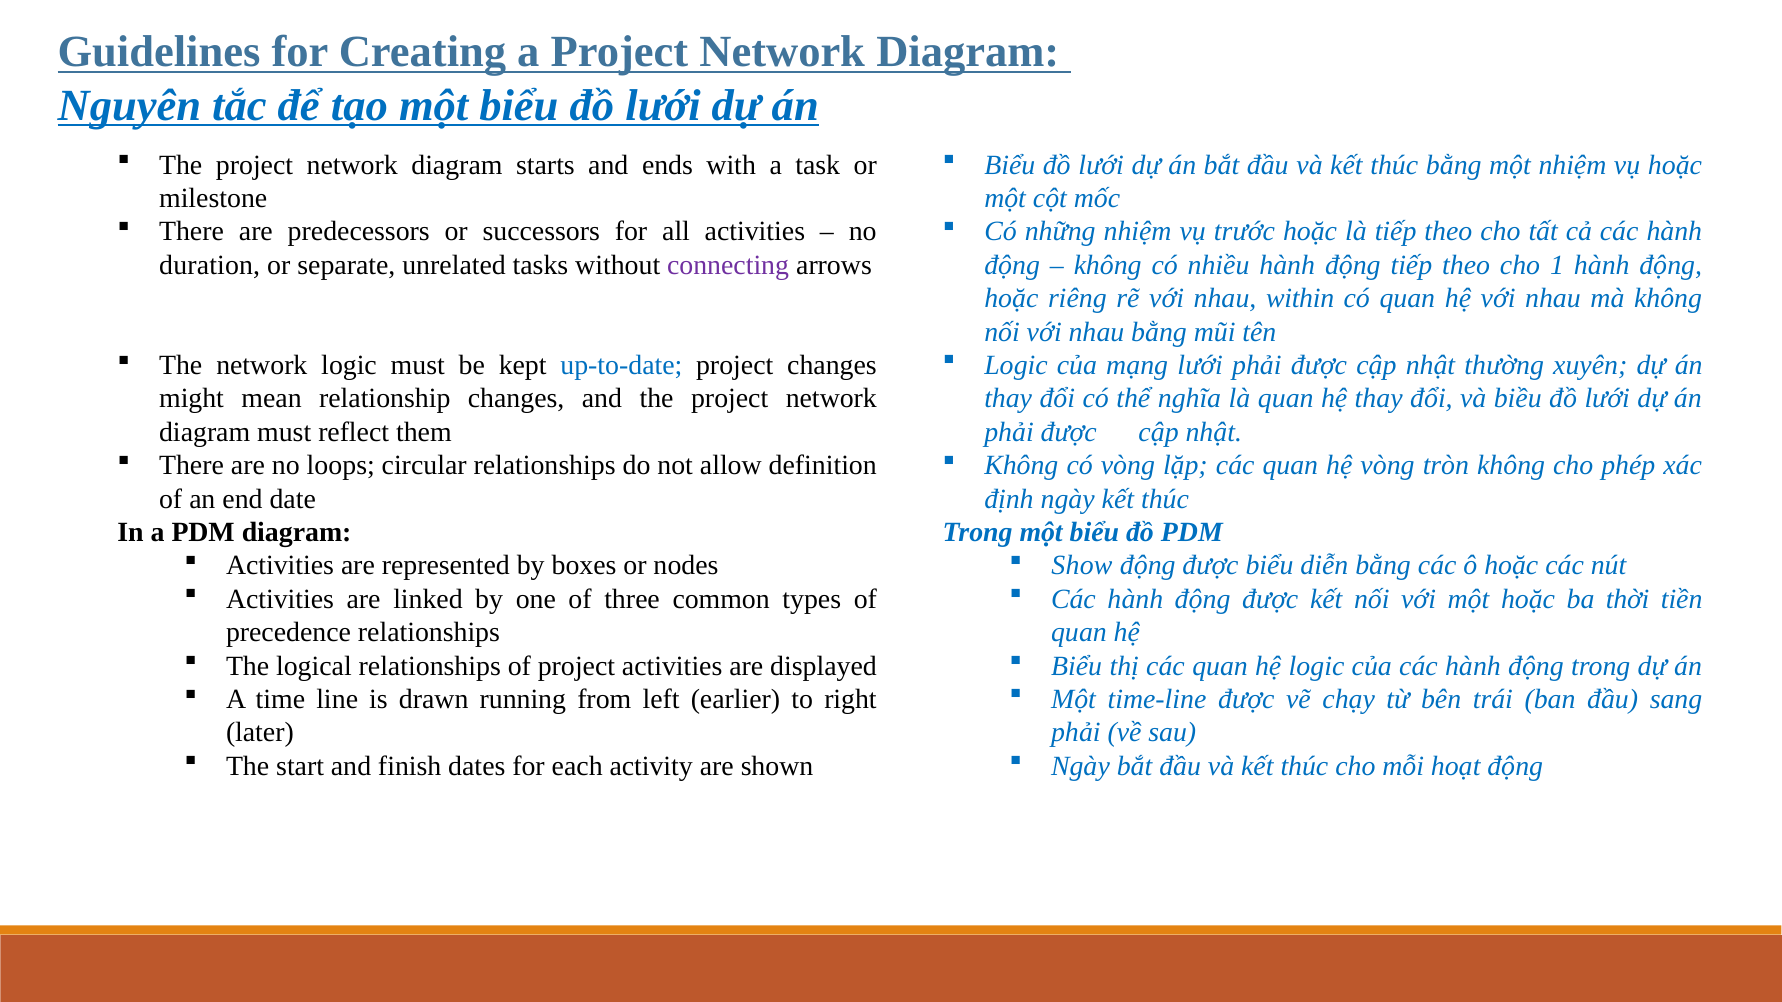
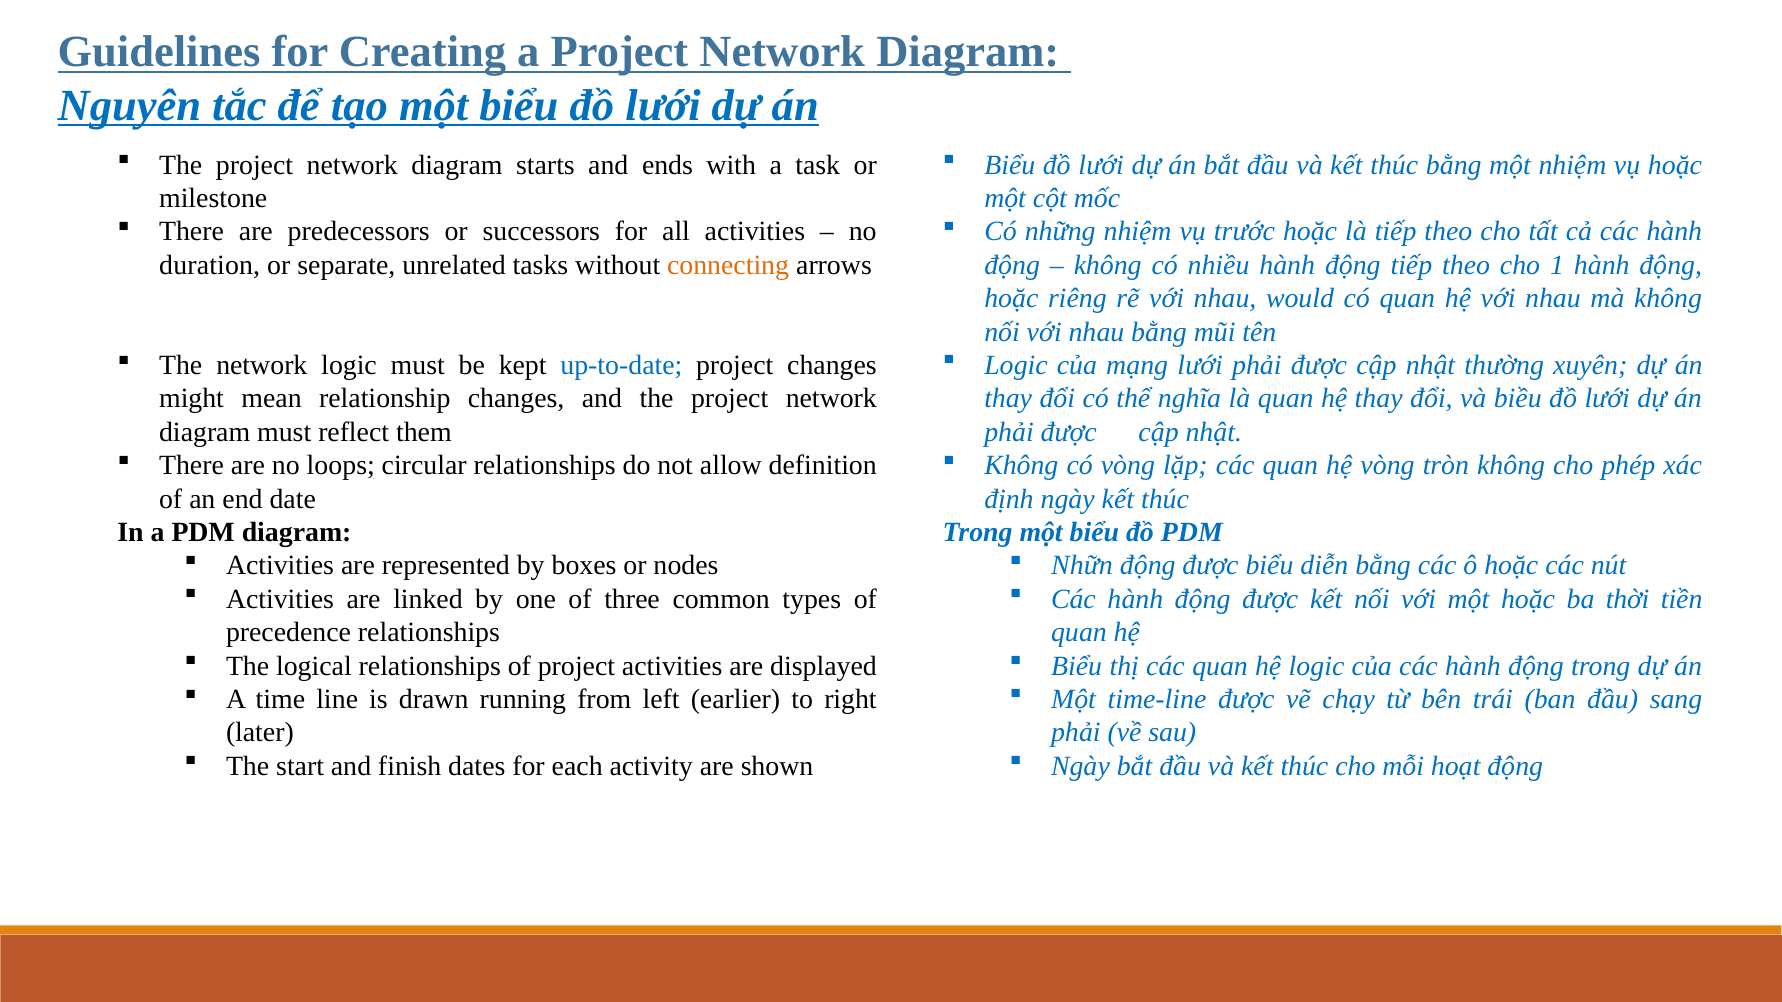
connecting colour: purple -> orange (728, 265)
within: within -> would (1300, 299)
Show: Show -> Nhữn (1082, 566)
